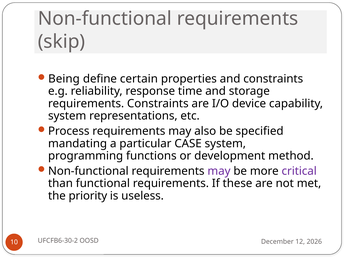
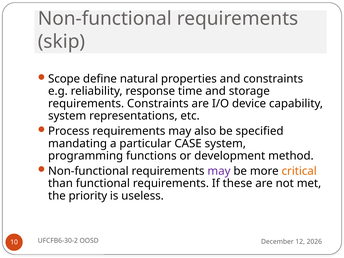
Being: Being -> Scope (64, 79)
certain: certain -> natural (139, 79)
critical colour: purple -> orange (299, 171)
